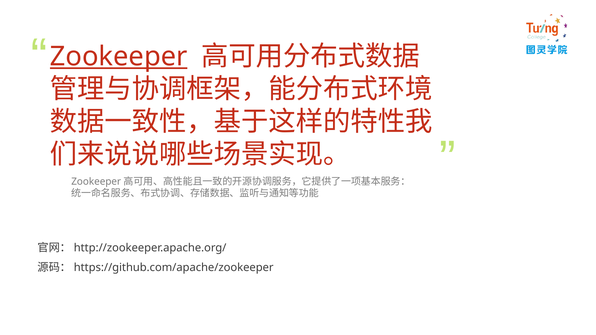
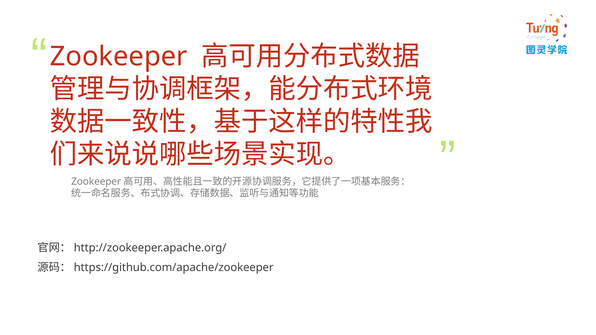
Zookeeper underline: present -> none (119, 56)
